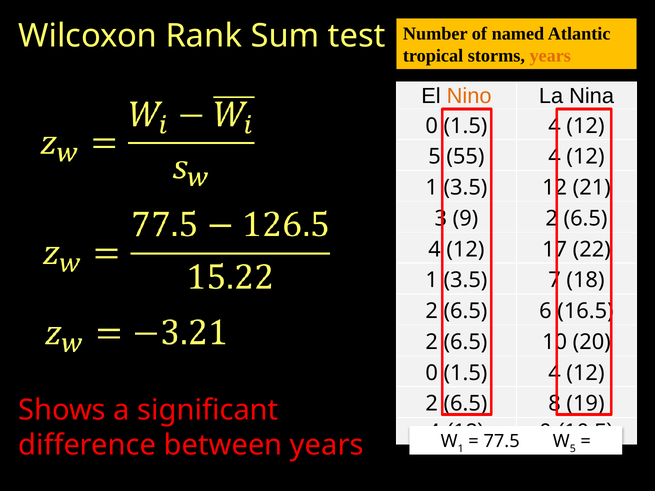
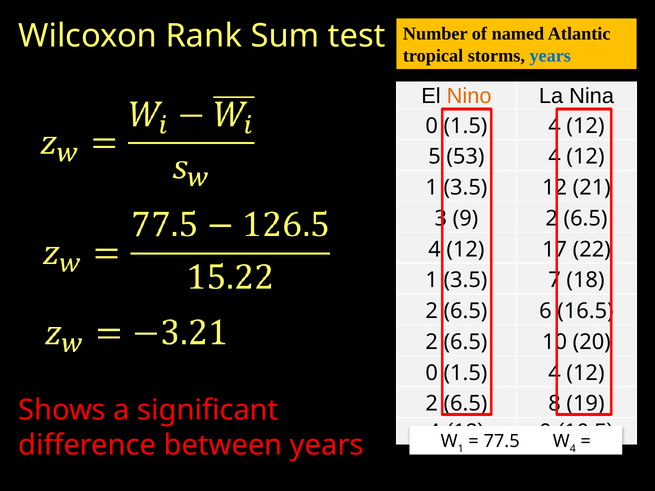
years colour: orange -> blue (550, 56)
55: 55 -> 53 (465, 157)
5: 5 -> 4 (573, 449)
